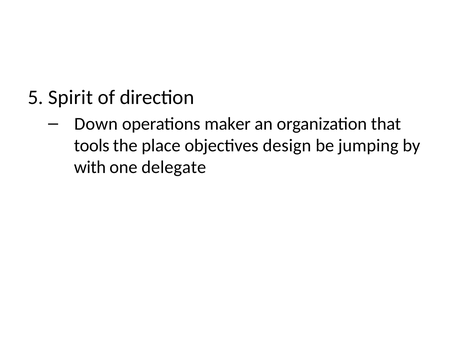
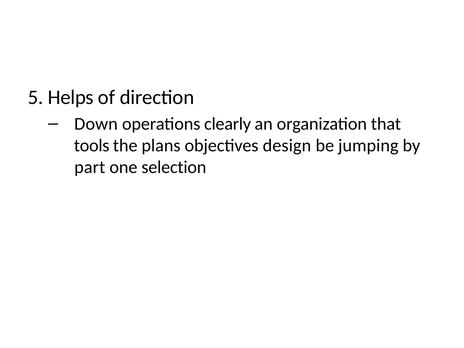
Spirit: Spirit -> Helps (71, 97)
maker: maker -> clearly (228, 124)
place: place -> plans (161, 146)
with: with -> part (90, 167)
delegate: delegate -> selection (174, 167)
